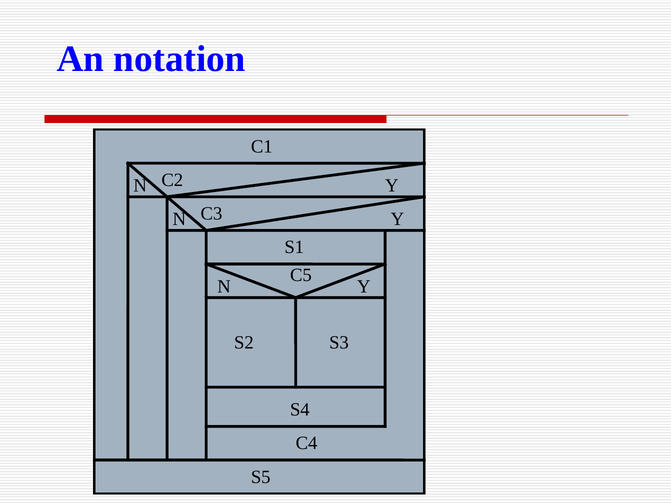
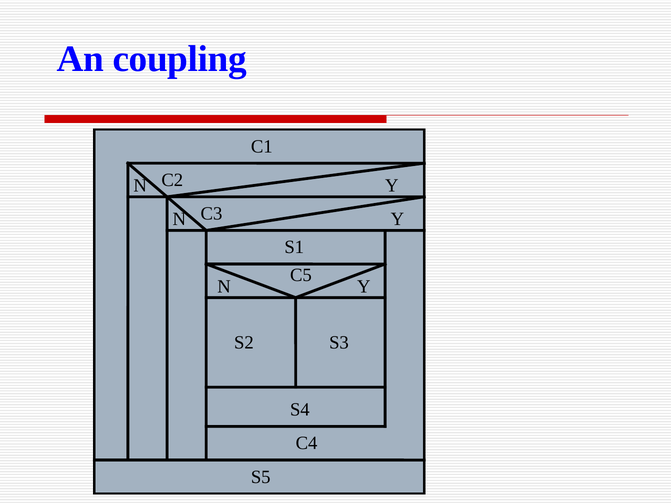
notation: notation -> coupling (180, 59)
